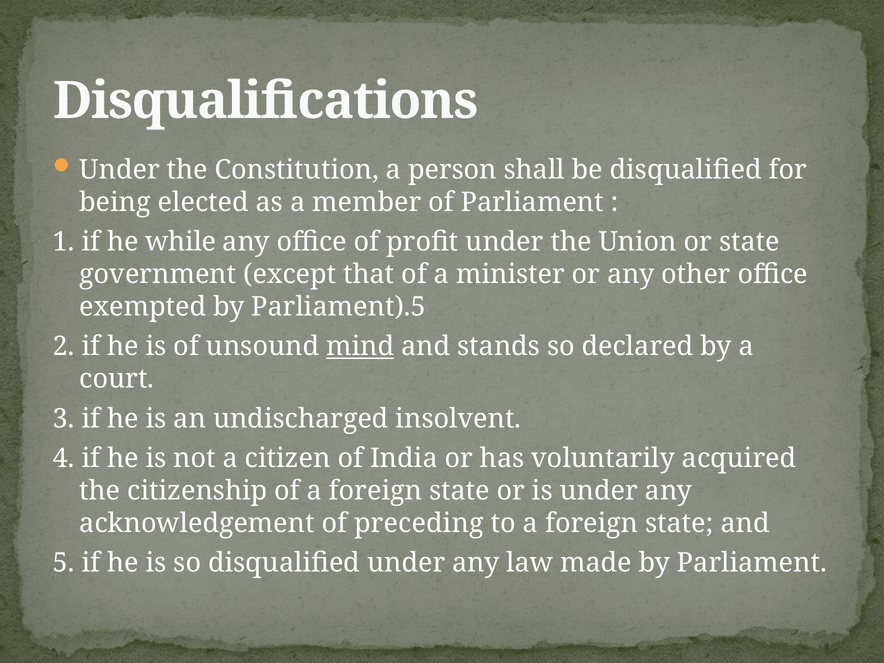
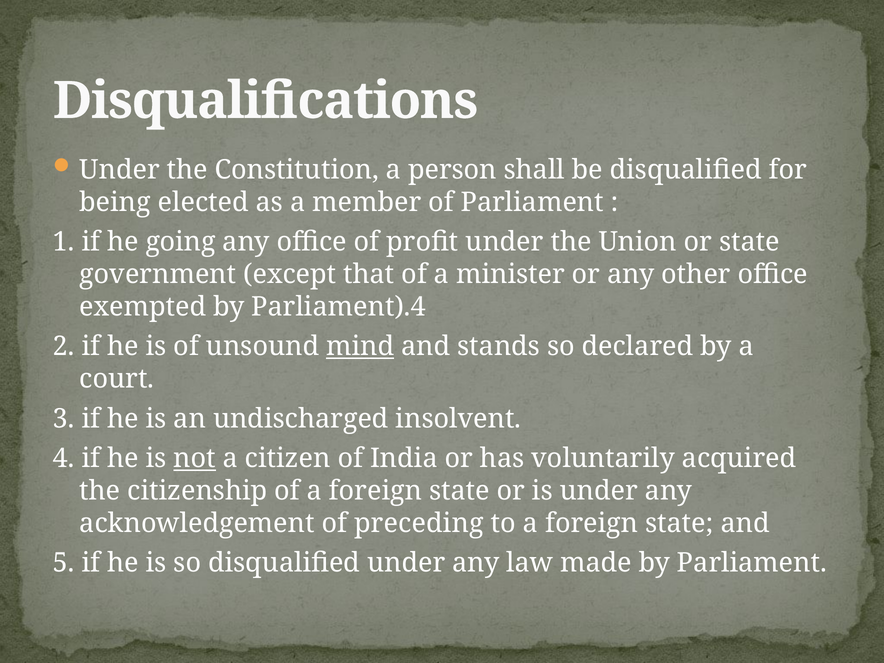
while: while -> going (181, 242)
Parliament).5: Parliament).5 -> Parliament).4 (339, 307)
not underline: none -> present (195, 458)
